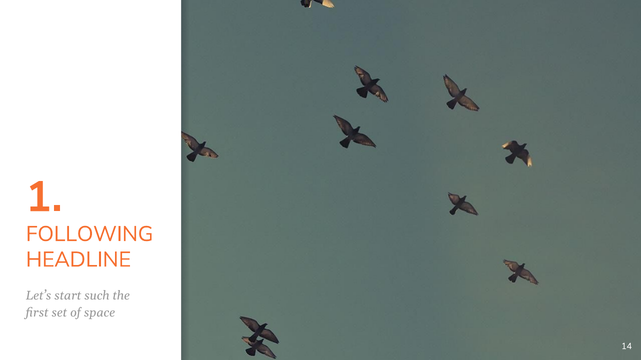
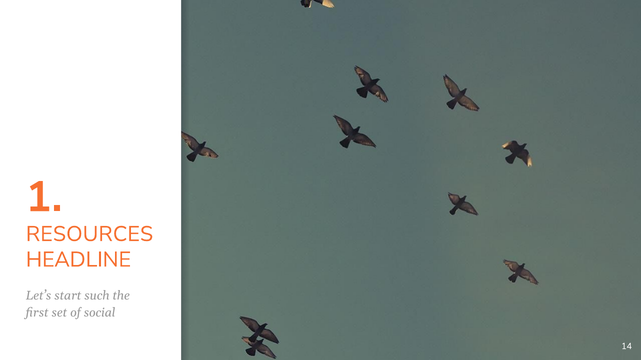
FOLLOWING: FOLLOWING -> RESOURCES (89, 234)
space: space -> social (100, 313)
